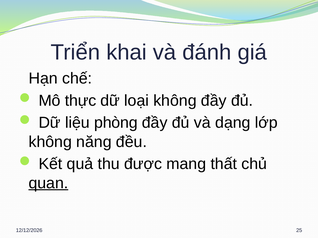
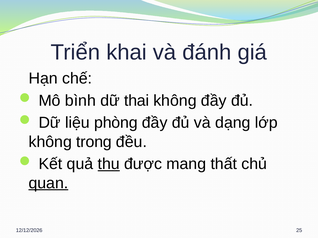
thực: thực -> bình (80, 101)
loại: loại -> thai (137, 101)
năng: năng -> trong (94, 142)
thu underline: none -> present (109, 164)
